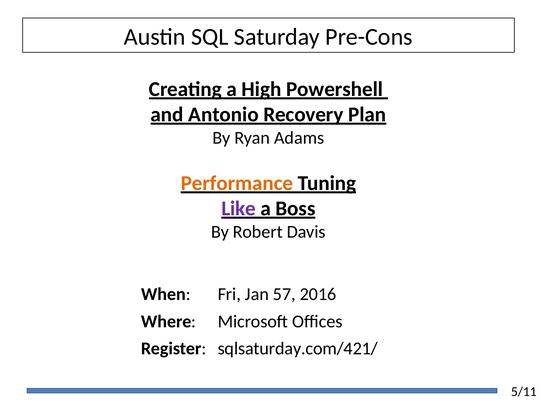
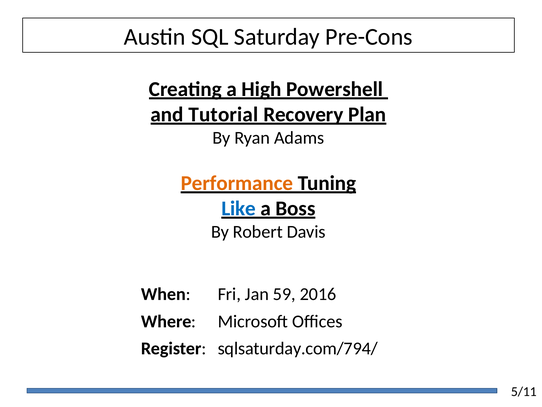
Antonio: Antonio -> Tutorial (223, 114)
Like colour: purple -> blue (239, 208)
57: 57 -> 59 (284, 294)
sqlsaturday.com/421/: sqlsaturday.com/421/ -> sqlsaturday.com/794/ (298, 348)
